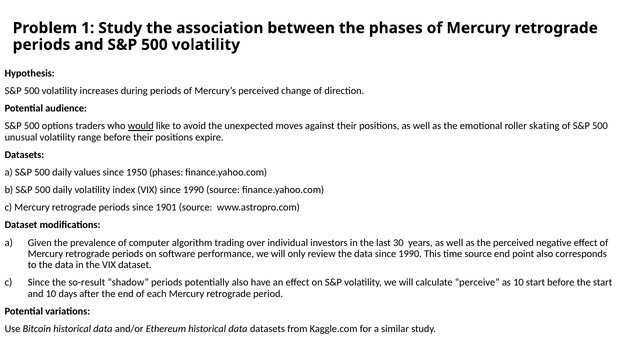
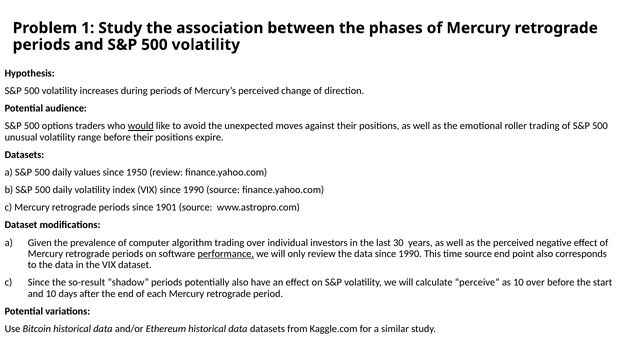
roller skating: skating -> trading (544, 126)
1950 phases: phases -> review (166, 172)
performance underline: none -> present (226, 254)
10 start: start -> over (535, 282)
